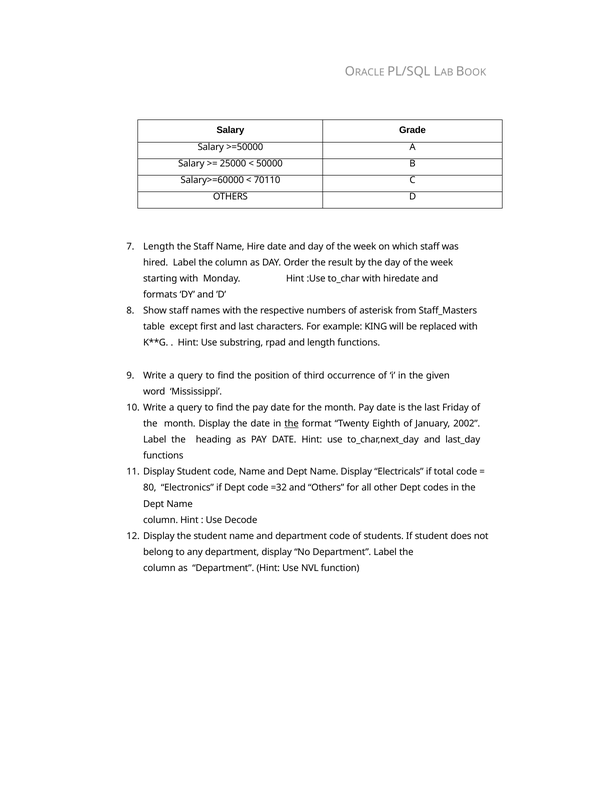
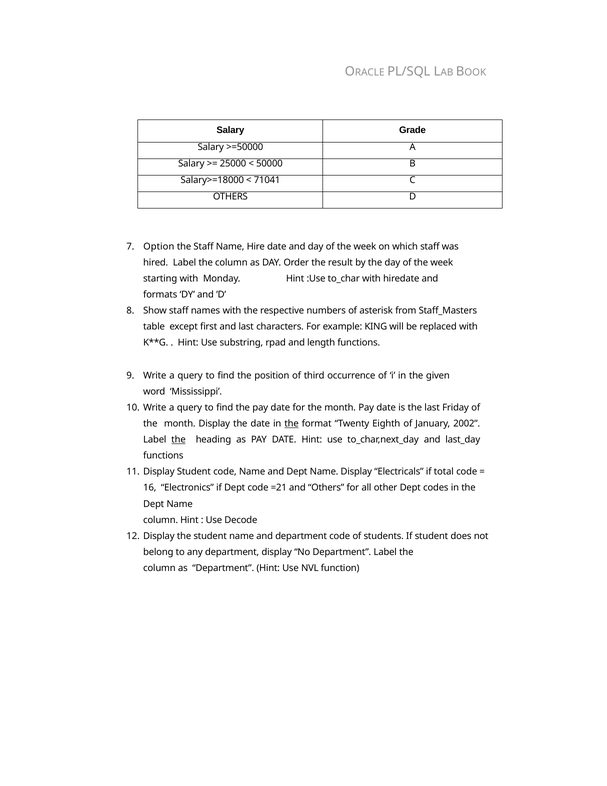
Salary>=60000: Salary>=60000 -> Salary>=18000 (212, 180)
70110: 70110 -> 71041 (267, 180)
Length: Length -> Option (159, 246)
the underline: none -> present (178, 440)
80: 80 -> 16 (150, 488)
=32: =32 -> =21 (279, 488)
